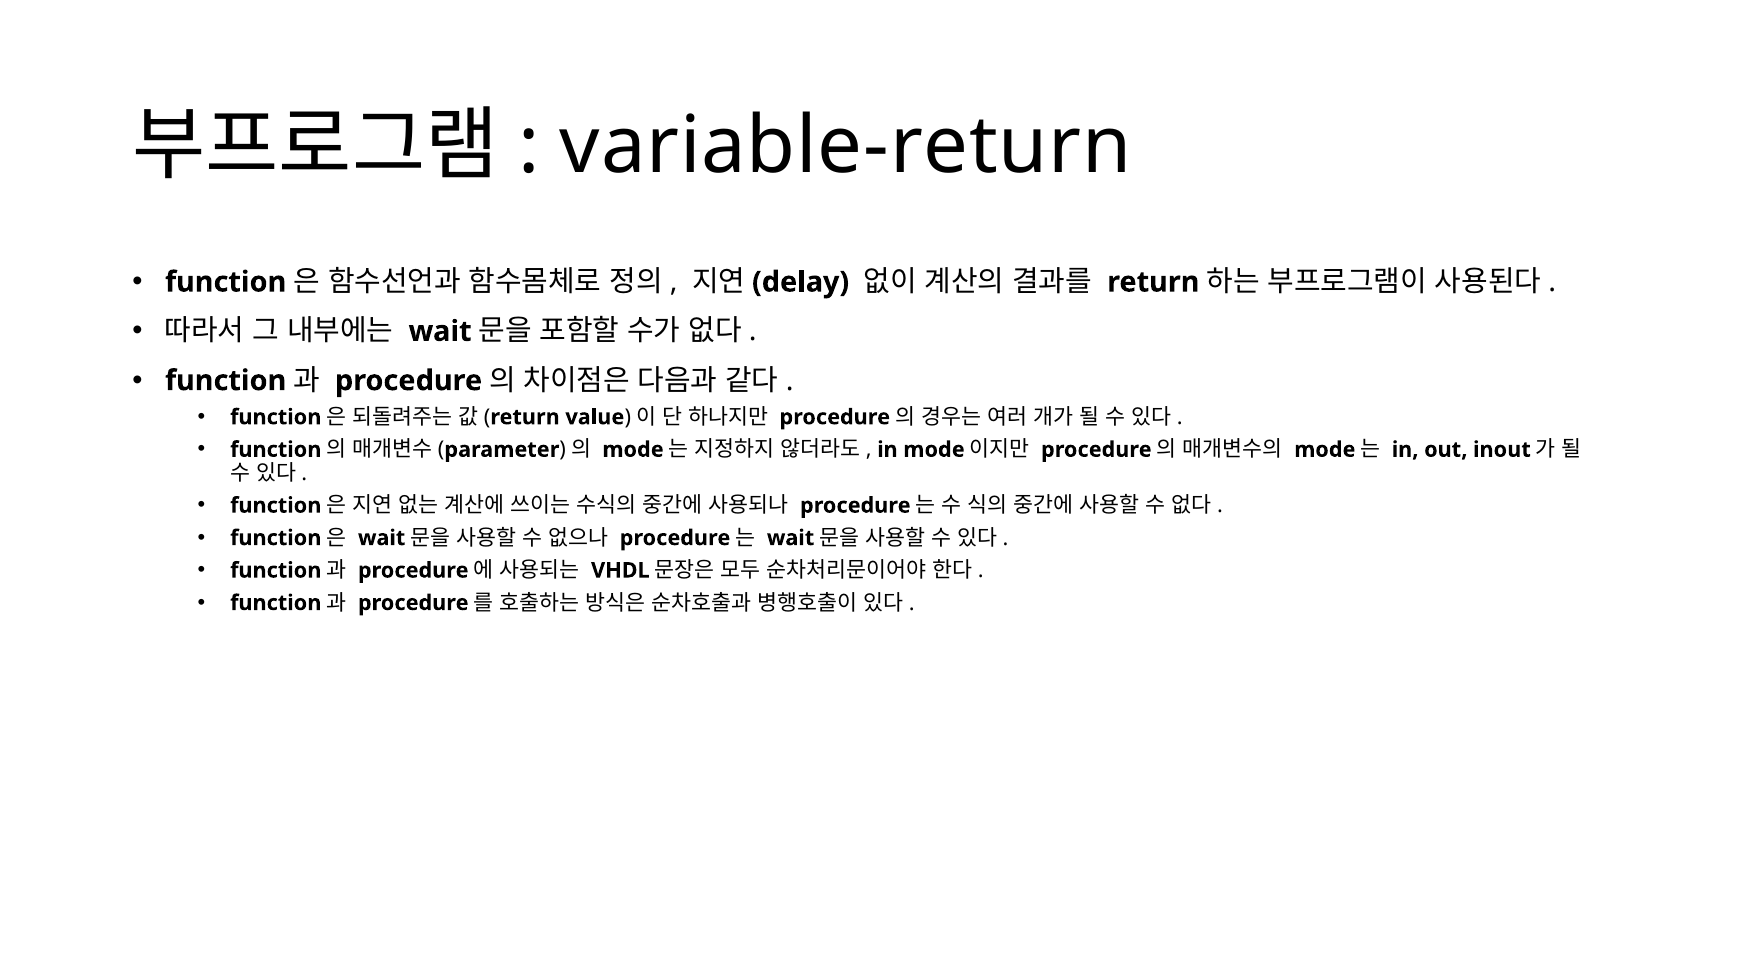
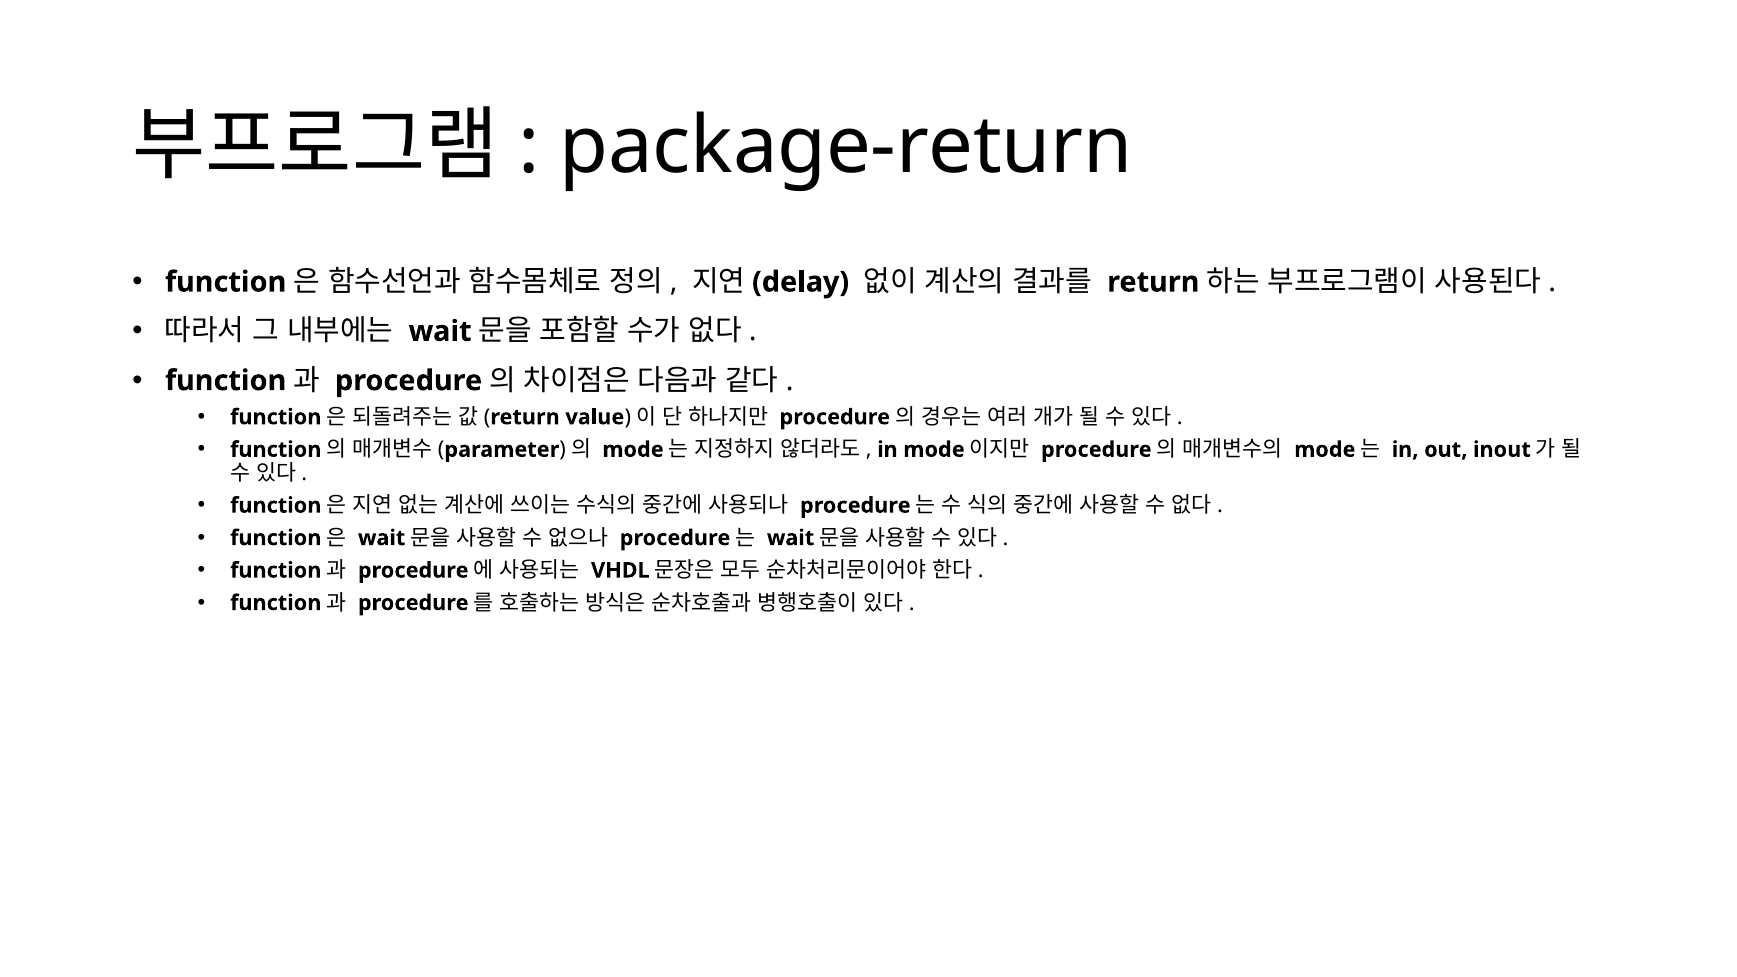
variable-return: variable-return -> package-return (846, 146)
